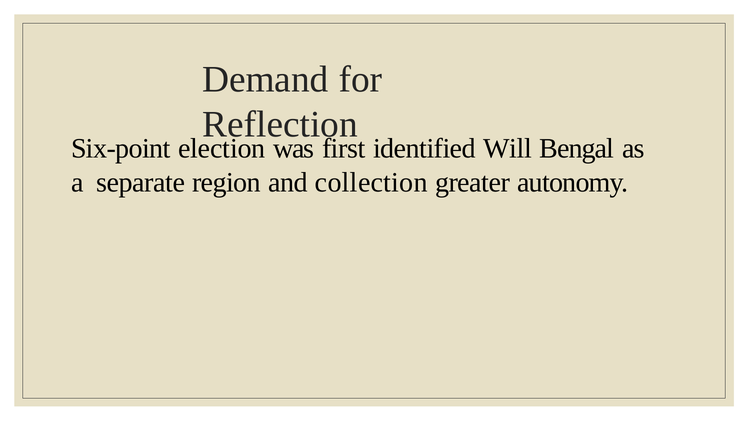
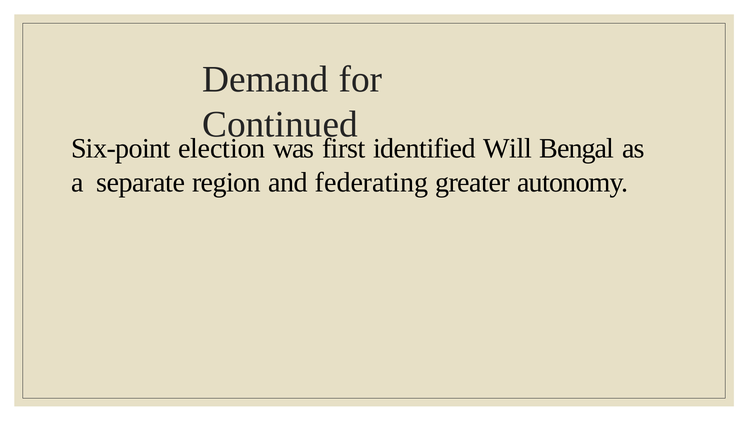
Reflection: Reflection -> Continued (280, 124)
collection: collection -> federating (372, 182)
